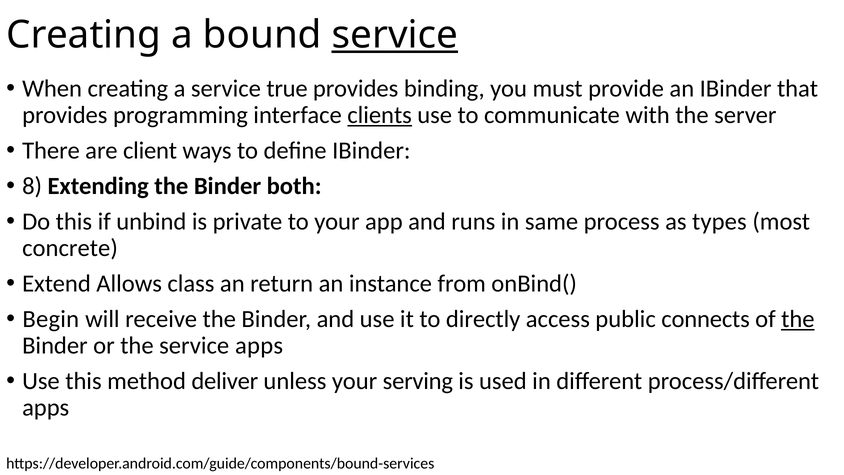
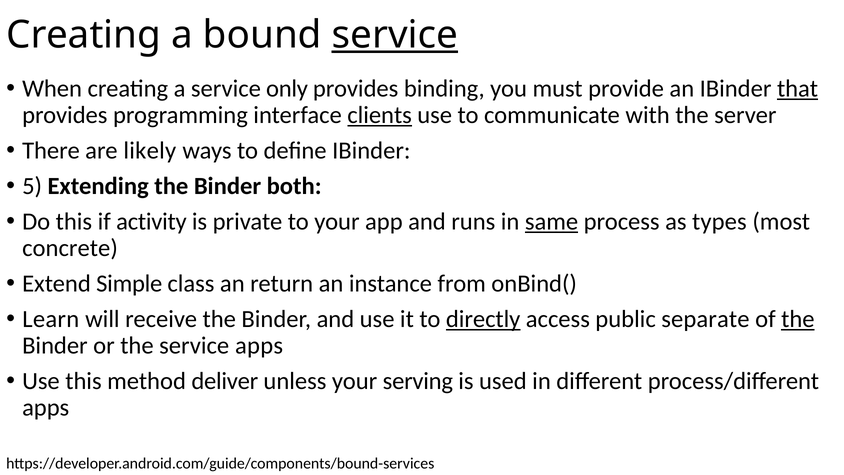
true: true -> only (287, 89)
that underline: none -> present (798, 89)
client: client -> likely (150, 151)
8: 8 -> 5 (32, 186)
unbind: unbind -> activity (151, 221)
same underline: none -> present (552, 221)
Allows: Allows -> Simple (129, 283)
Begin: Begin -> Learn (51, 319)
directly underline: none -> present (483, 319)
connects: connects -> separate (705, 319)
